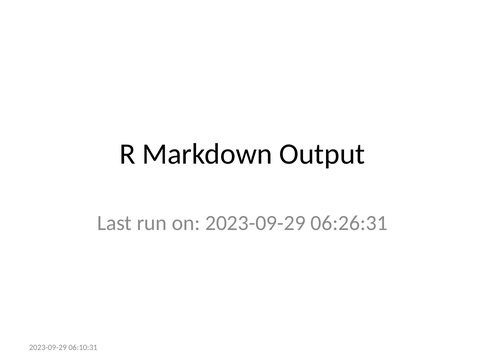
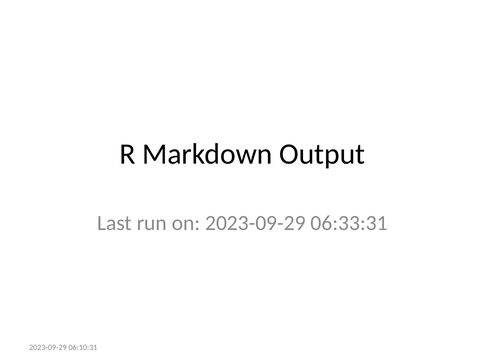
06:26:31: 06:26:31 -> 06:33:31 (349, 223)
